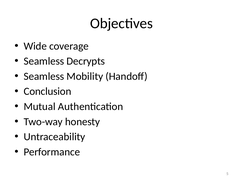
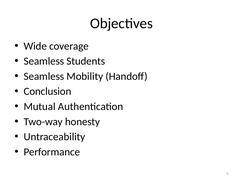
Decrypts: Decrypts -> Students (86, 61)
